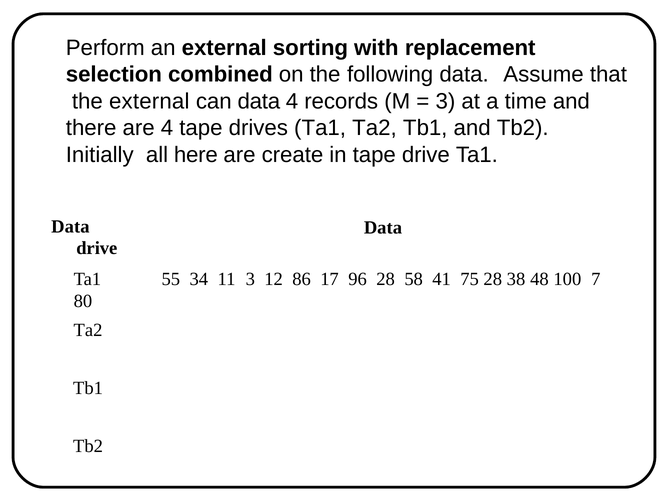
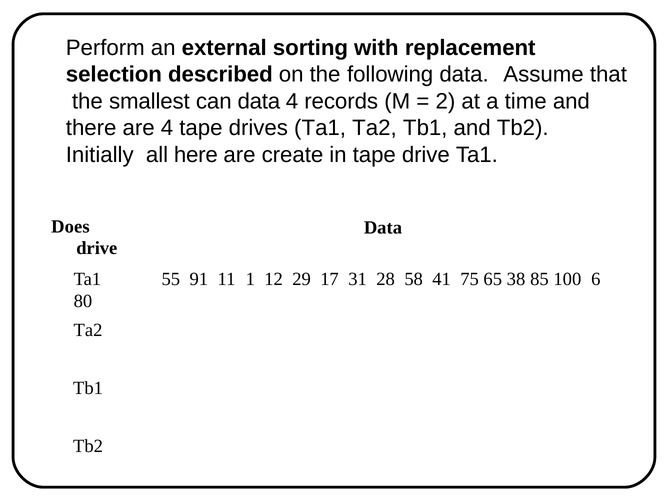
combined: combined -> described (220, 75)
the external: external -> smallest (149, 101)
3: 3 -> 2 (446, 101)
Data: Data -> Does (70, 227)
34: 34 -> 91 (199, 279)
11 3: 3 -> 1 (250, 279)
86: 86 -> 29 (302, 279)
96: 96 -> 31 (358, 279)
75 28: 28 -> 65 (493, 279)
48: 48 -> 85 (539, 279)
7: 7 -> 6 (596, 279)
